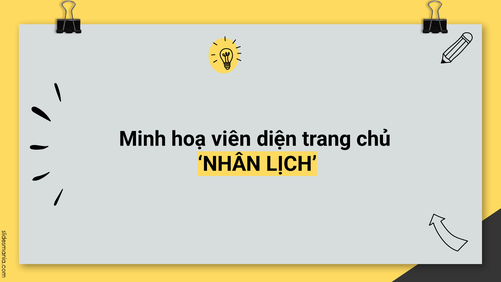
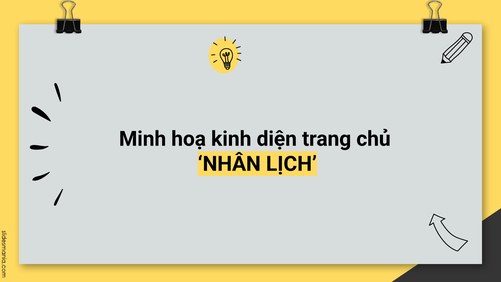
viên: viên -> kinh (231, 139)
